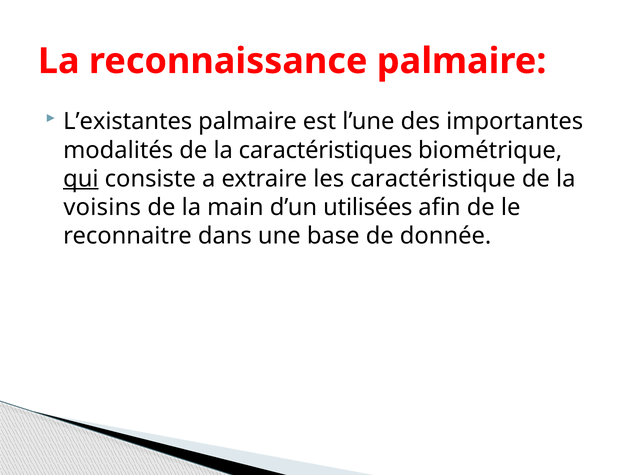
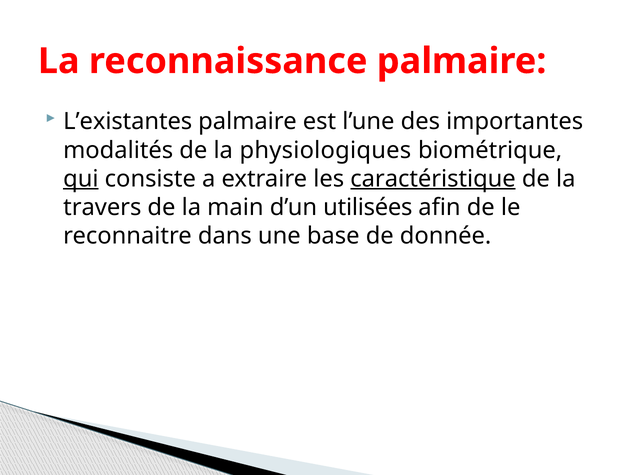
caractéristiques: caractéristiques -> physiologiques (325, 150)
caractéristique underline: none -> present (433, 179)
voisins: voisins -> travers (102, 207)
